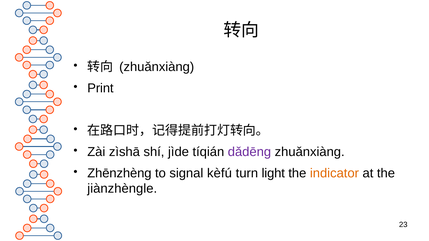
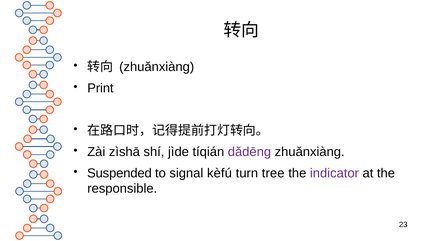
Zhēnzhèng: Zhēnzhèng -> Suspended (119, 173)
light: light -> tree (273, 173)
indicator colour: orange -> purple (334, 173)
jiànzhèngle: jiànzhèngle -> responsible (122, 189)
